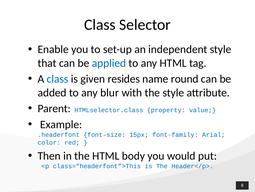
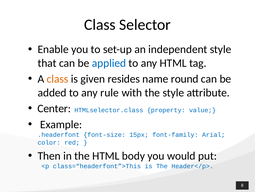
class colour: blue -> orange (58, 79)
blur: blur -> rule (110, 92)
Parent: Parent -> Center (54, 108)
